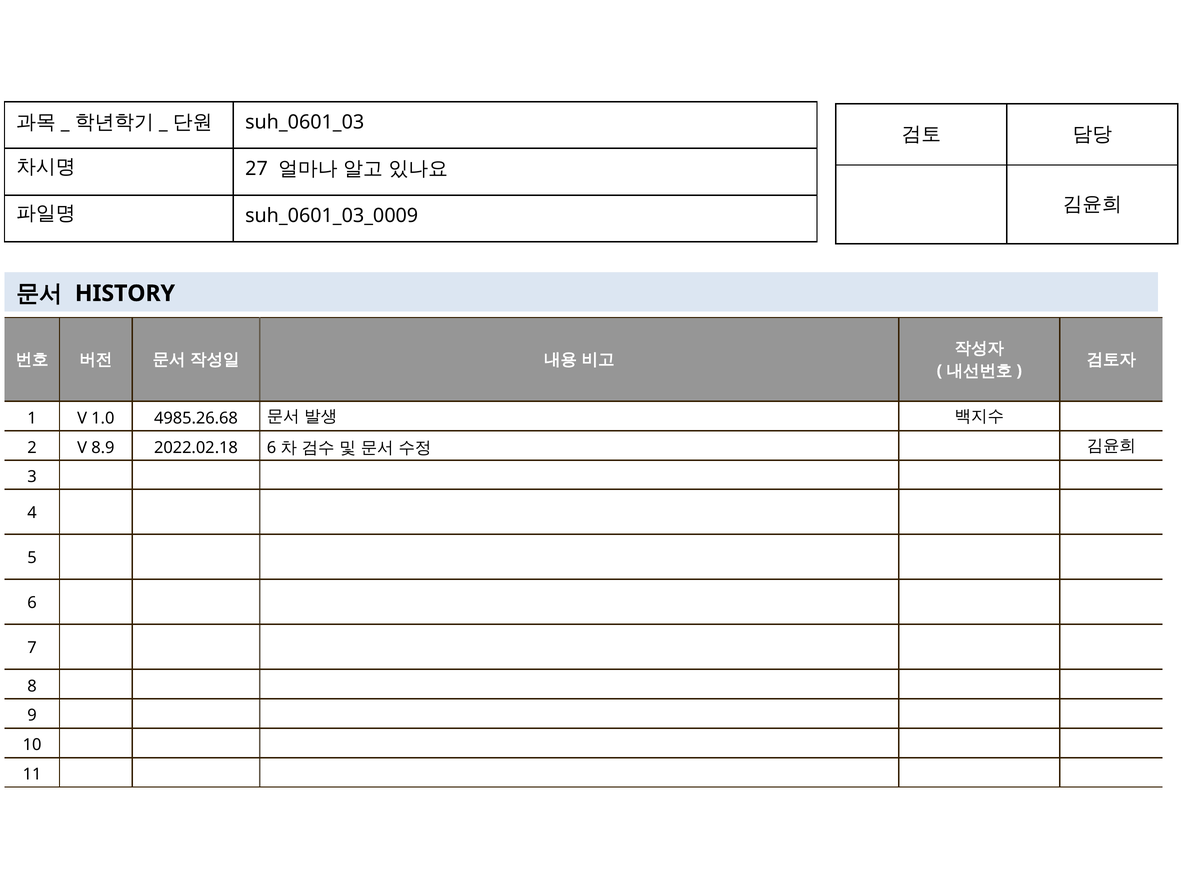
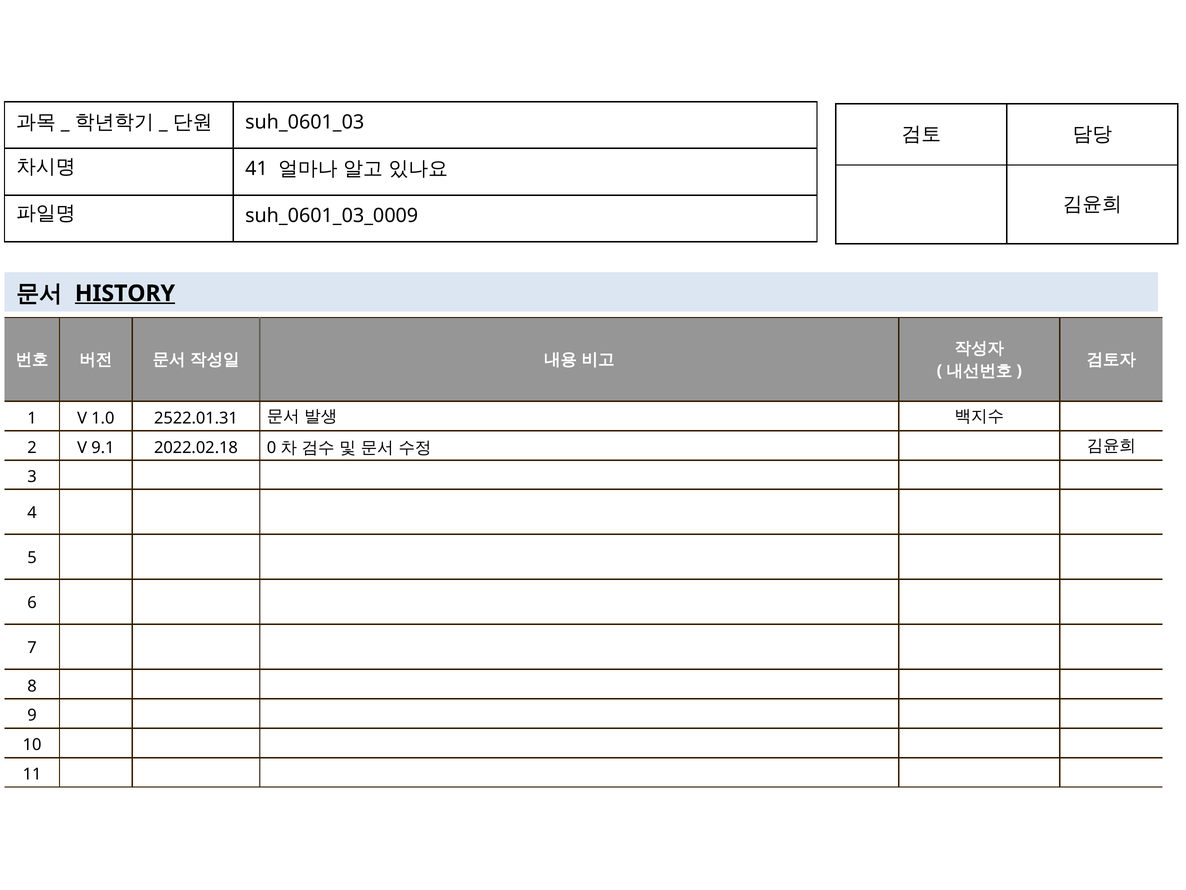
27: 27 -> 41 (257, 169)
HISTORY underline: none -> present (125, 293)
4985.26.68: 4985.26.68 -> 2522.01.31 (196, 418)
8.9: 8.9 -> 9.1 (103, 447)
2022.02.18 6: 6 -> 0 (272, 447)
